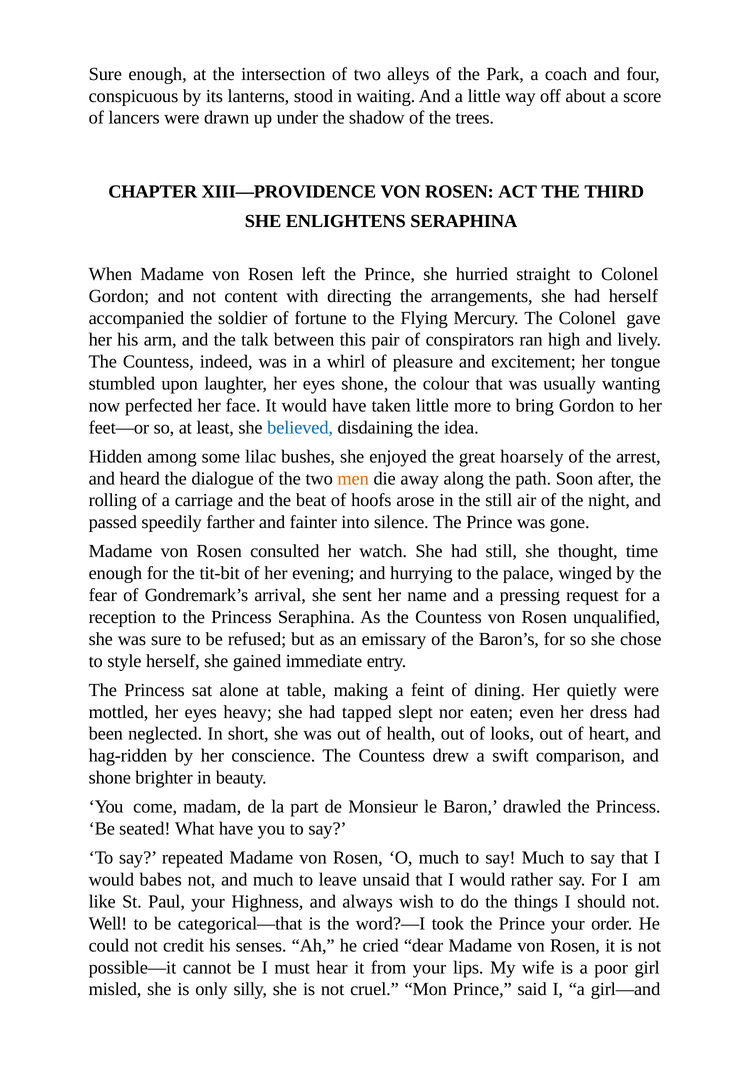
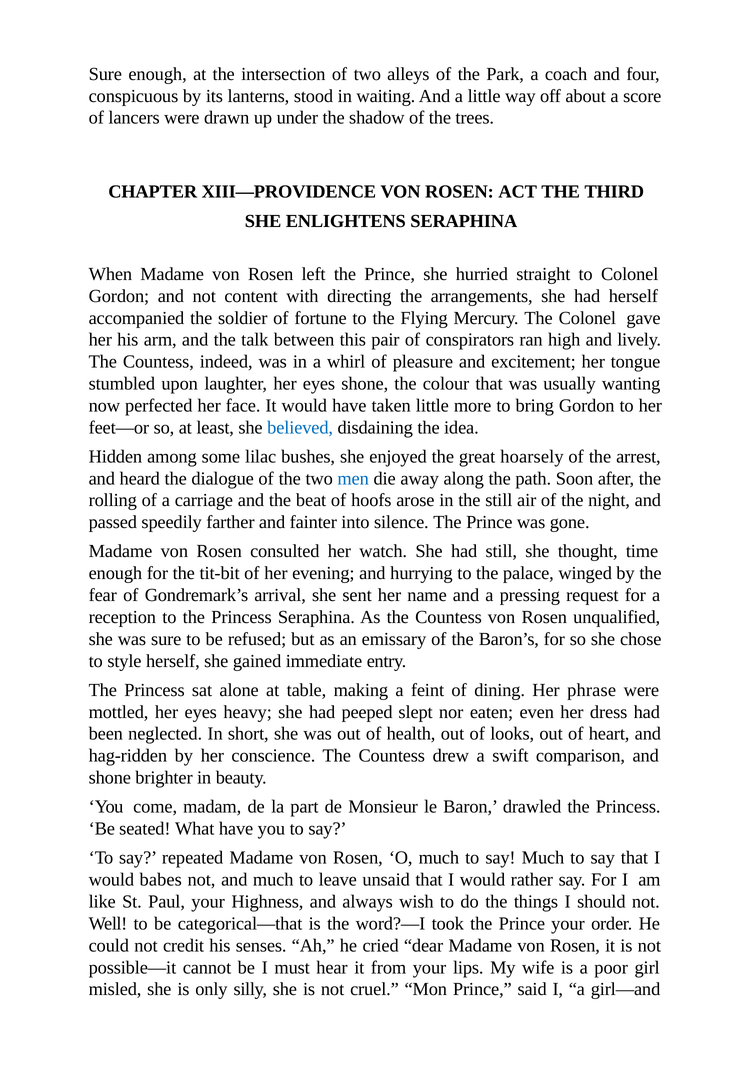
men colour: orange -> blue (353, 478)
quietly: quietly -> phrase (592, 690)
tapped: tapped -> peeped (367, 712)
